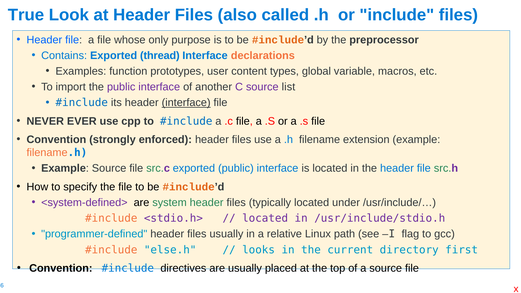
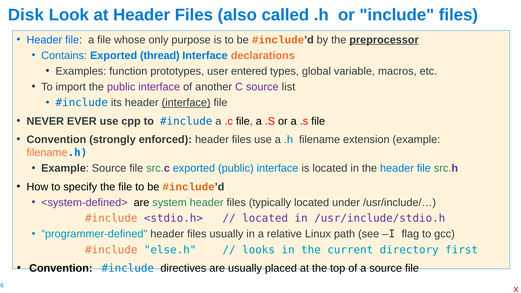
True: True -> Disk (26, 15)
preprocessor underline: none -> present (384, 40)
content: content -> entered (249, 71)
